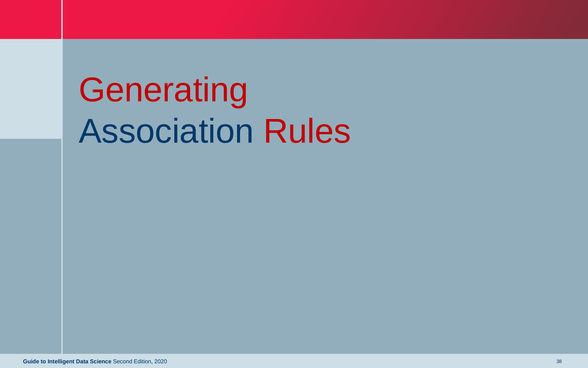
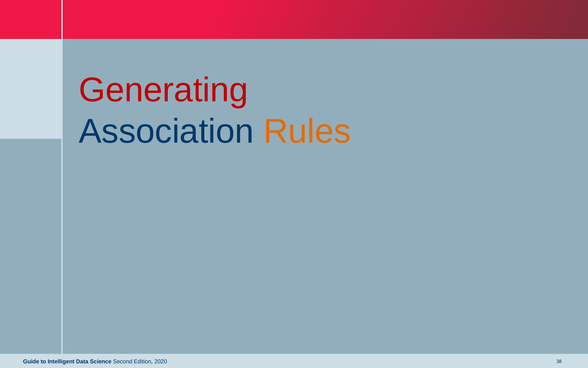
Rules colour: red -> orange (307, 131)
